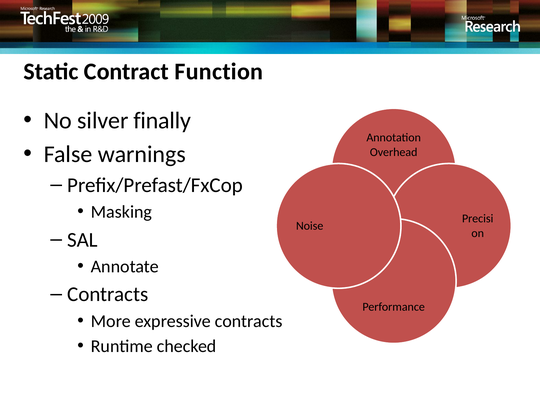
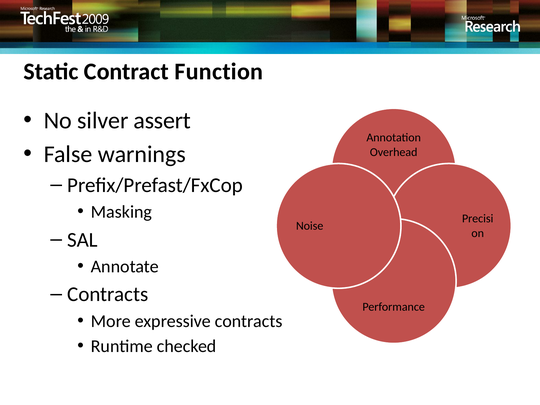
finally: finally -> assert (162, 121)
